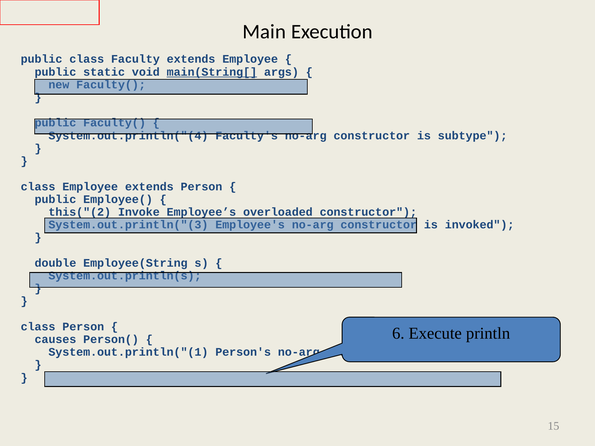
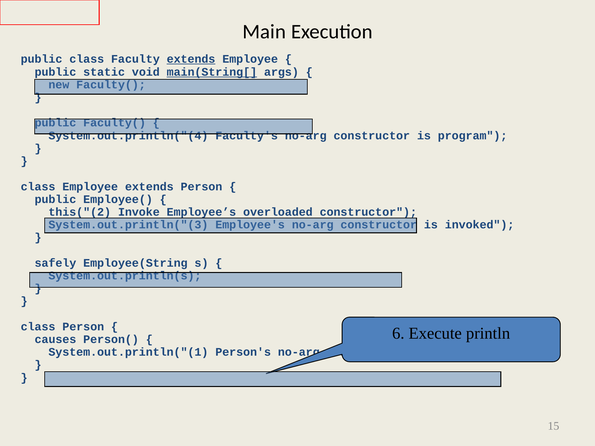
extends underline: none -> present (191, 59)
subtype: subtype -> program (473, 136)
double: double -> safely (55, 263)
